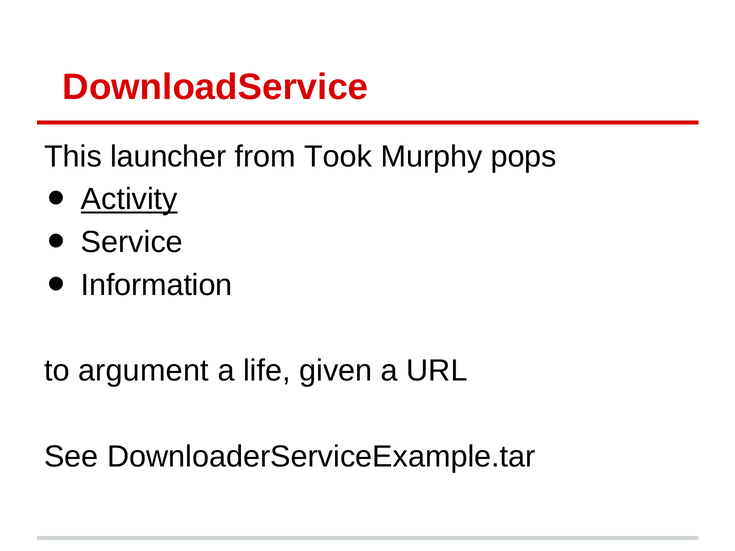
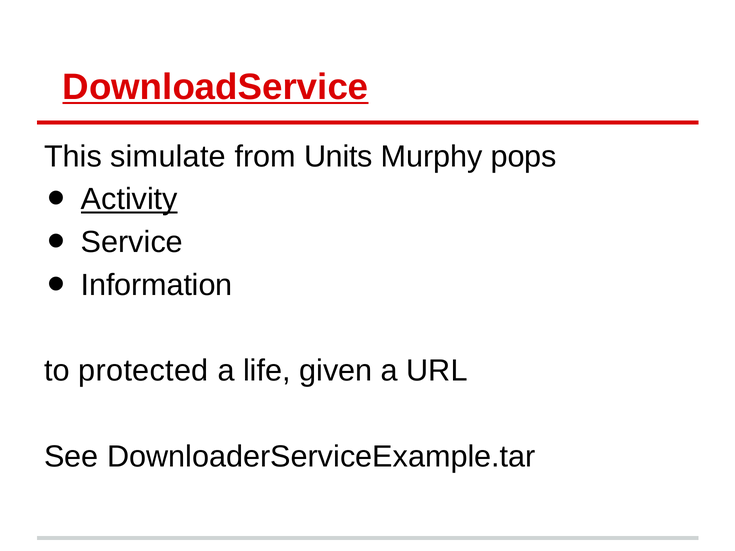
DownloadService underline: none -> present (215, 87)
launcher: launcher -> simulate (168, 156)
Took: Took -> Units (338, 156)
argument: argument -> protected (143, 371)
